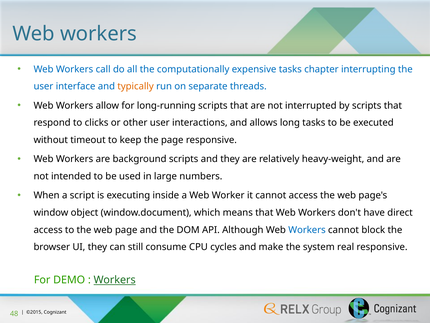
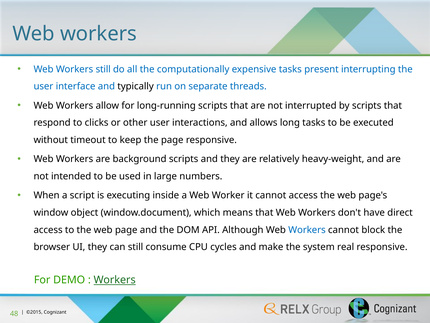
Workers call: call -> still (103, 69)
chapter: chapter -> present (321, 69)
typically colour: orange -> black (136, 86)
